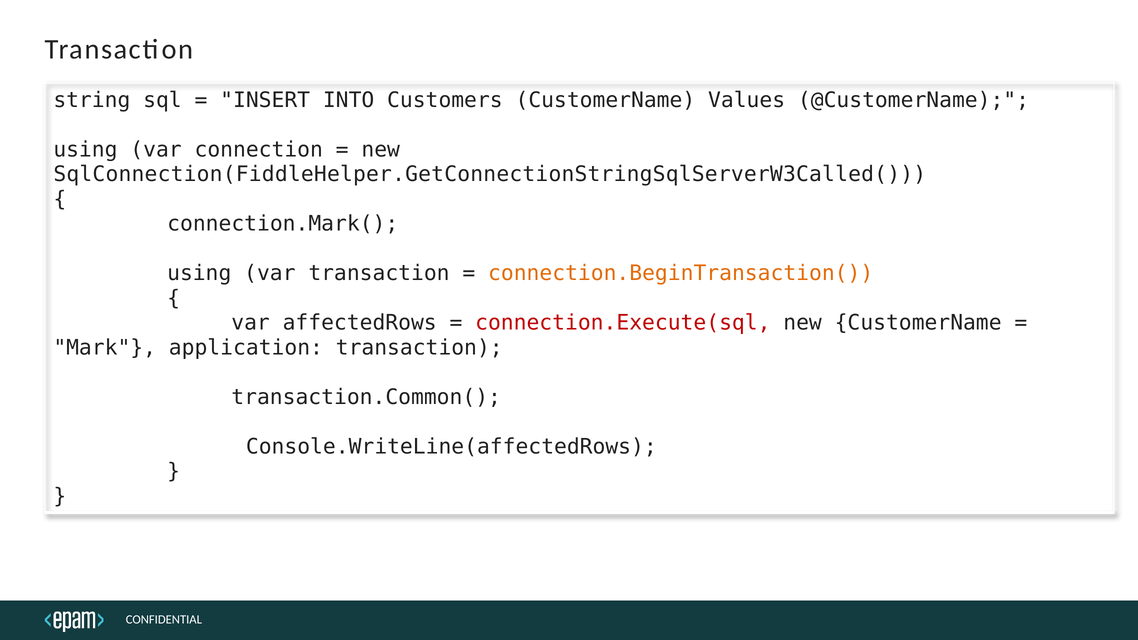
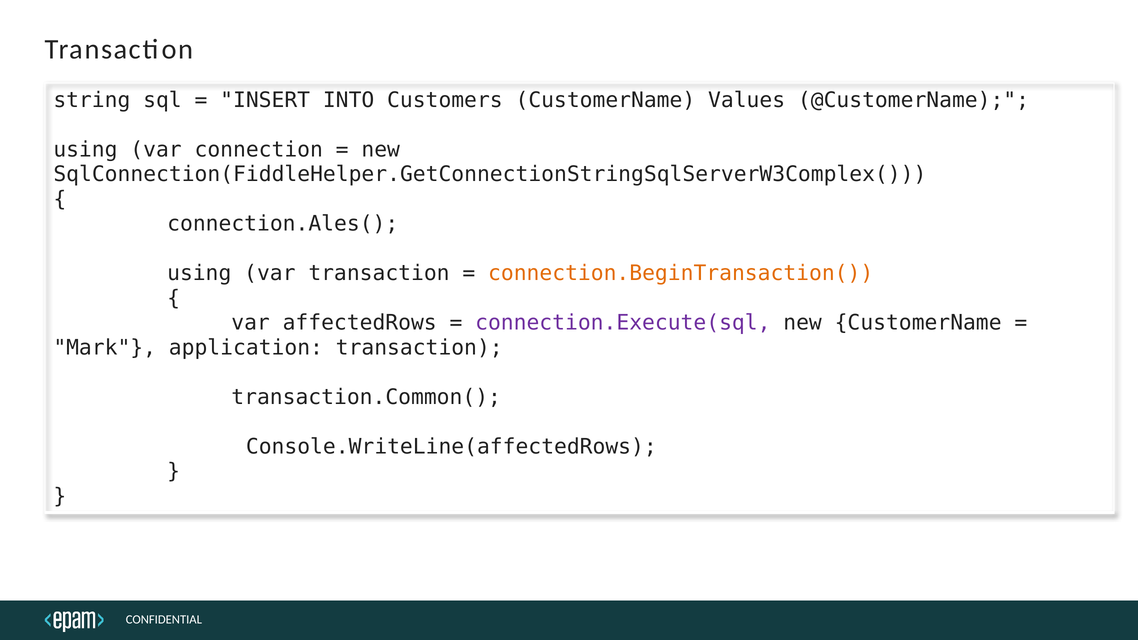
SqlConnection(FiddleHelper.GetConnectionStringSqlServerW3Called(: SqlConnection(FiddleHelper.GetConnectionStringSqlServerW3Called( -> SqlConnection(FiddleHelper.GetConnectionStringSqlServerW3Complex( (490, 174)
connection.Mark(: connection.Mark( -> connection.Ales( (283, 224)
connection.Execute(sql colour: red -> purple (623, 323)
